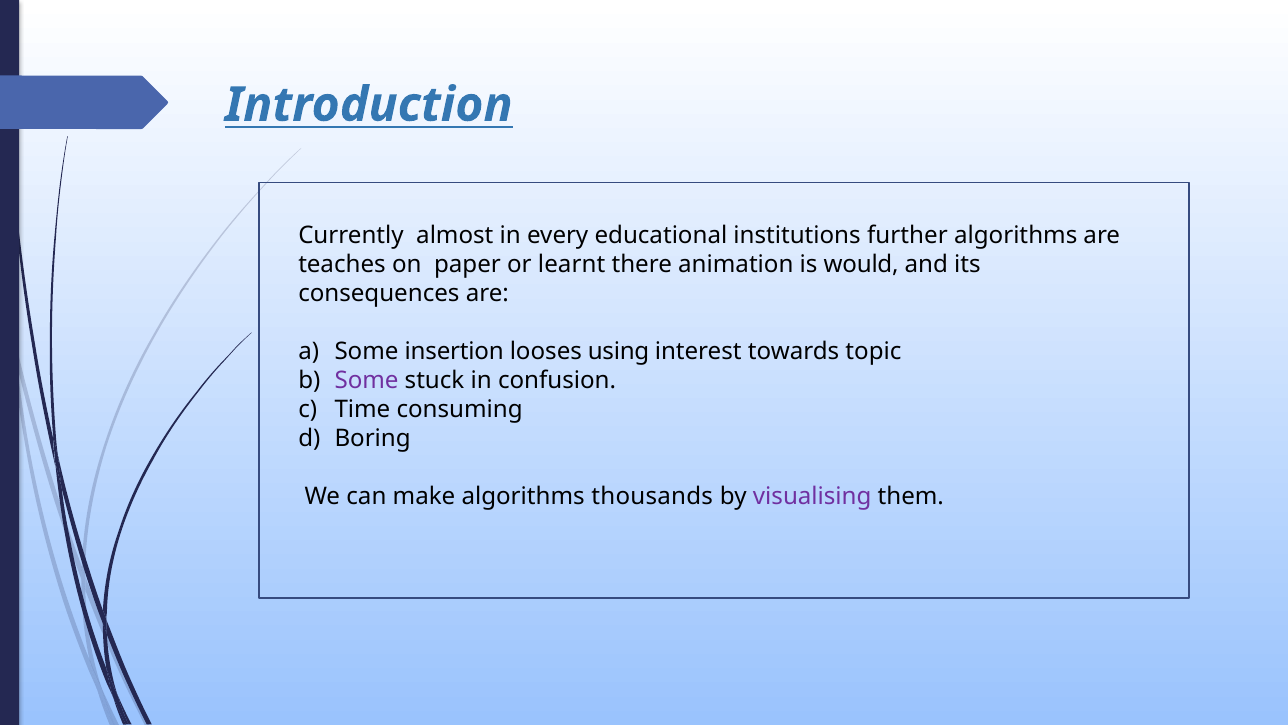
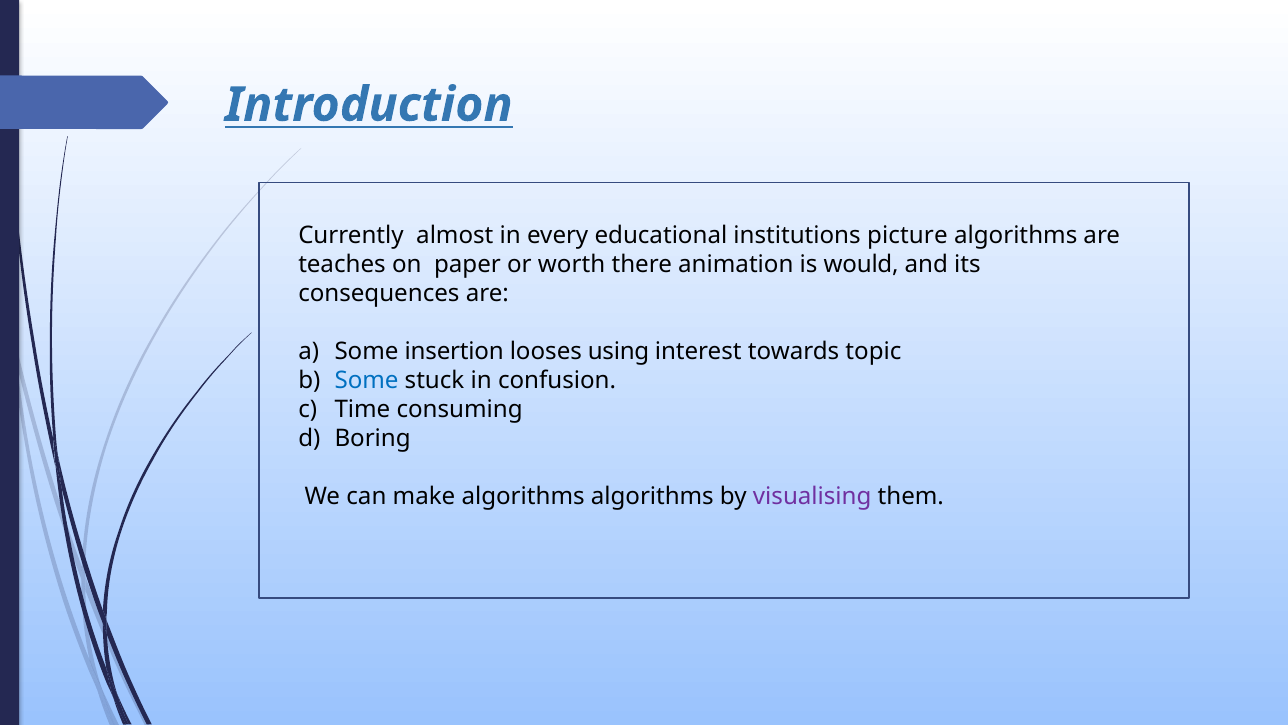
further: further -> picture (907, 235)
learnt: learnt -> worth (572, 264)
Some colour: purple -> blue (367, 380)
algorithms thousands: thousands -> algorithms (652, 496)
